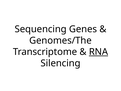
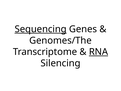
Sequencing underline: none -> present (41, 29)
